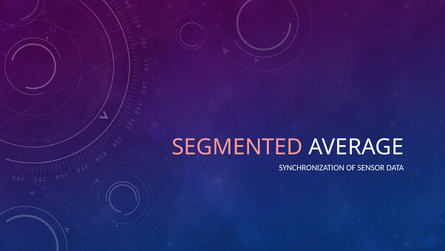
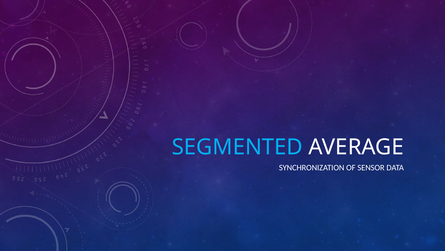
SEGMENTED colour: pink -> light blue (237, 147)
